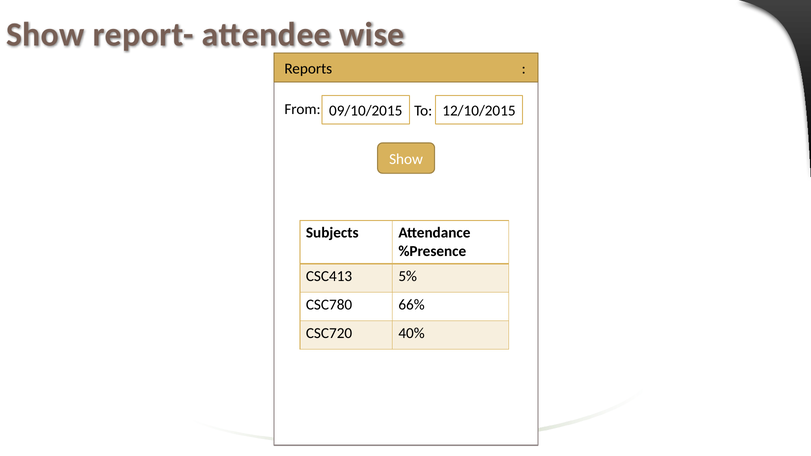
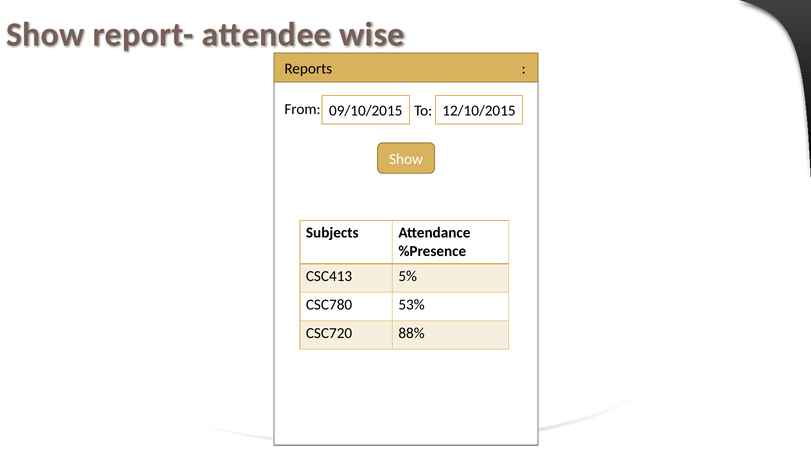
66%: 66% -> 53% (411, 305)
40%: 40% -> 88% (411, 333)
